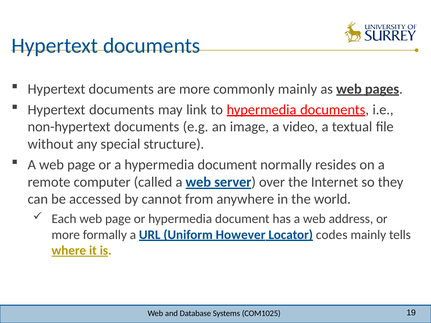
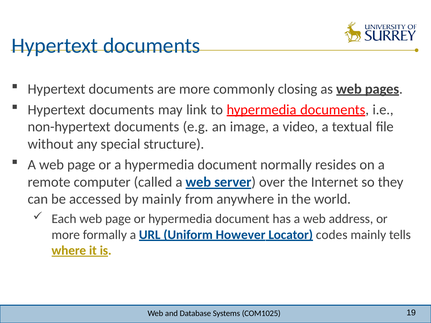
commonly mainly: mainly -> closing (298, 89)
by cannot: cannot -> mainly (162, 199)
